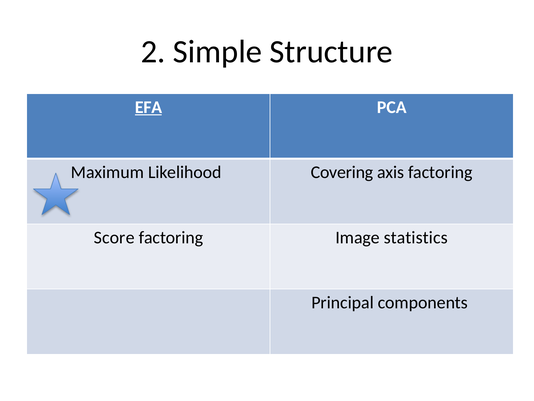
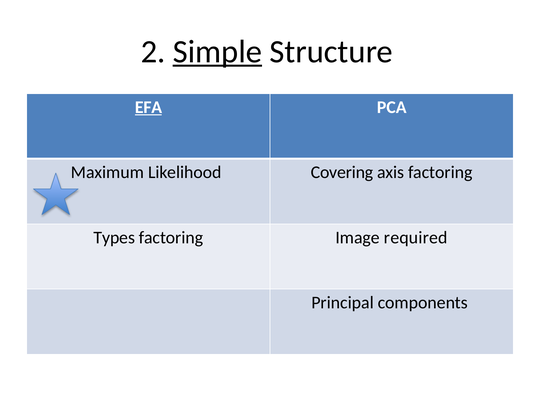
Simple underline: none -> present (217, 52)
Score: Score -> Types (114, 237)
statistics: statistics -> required (416, 237)
